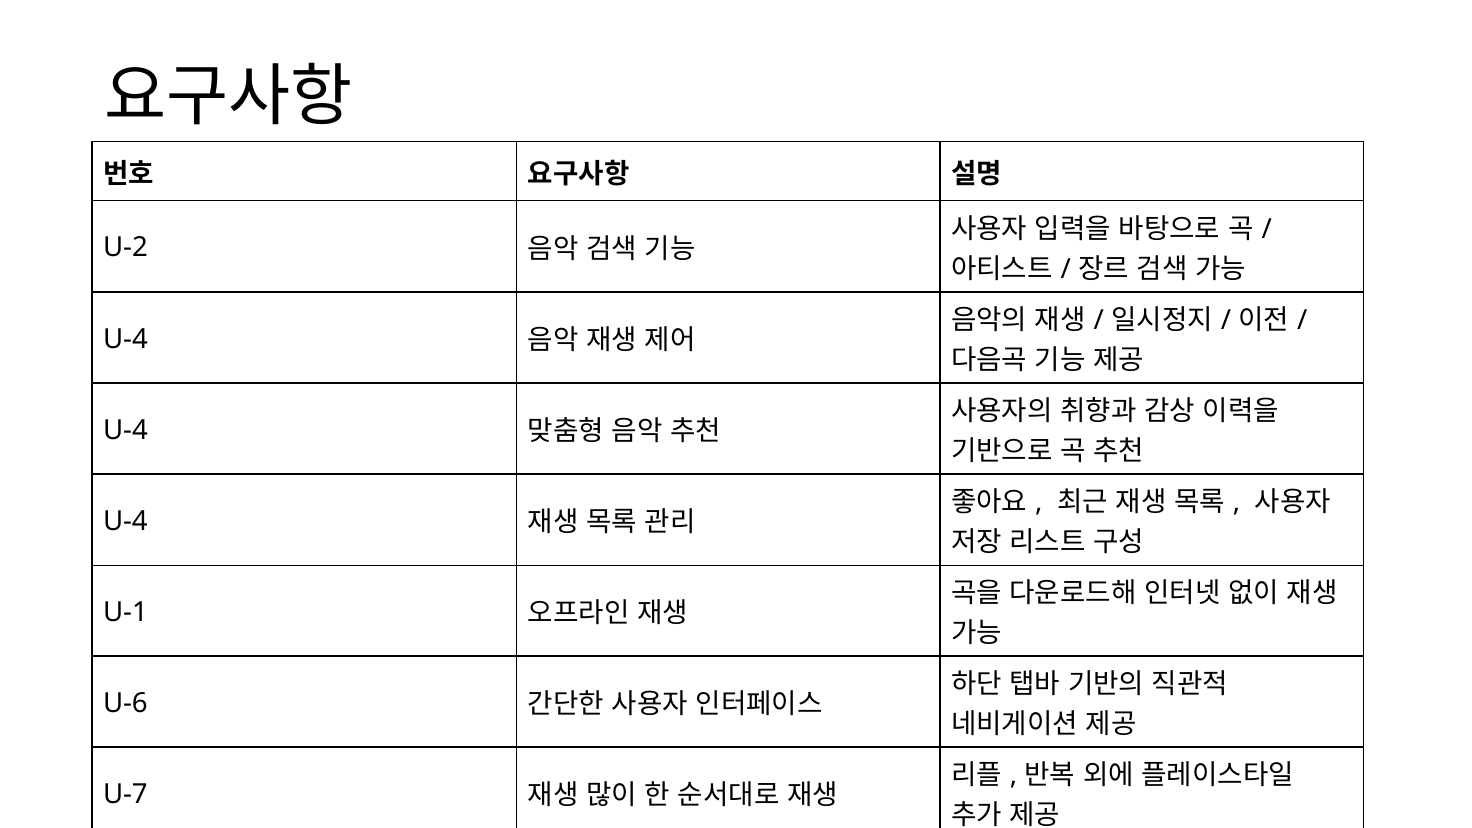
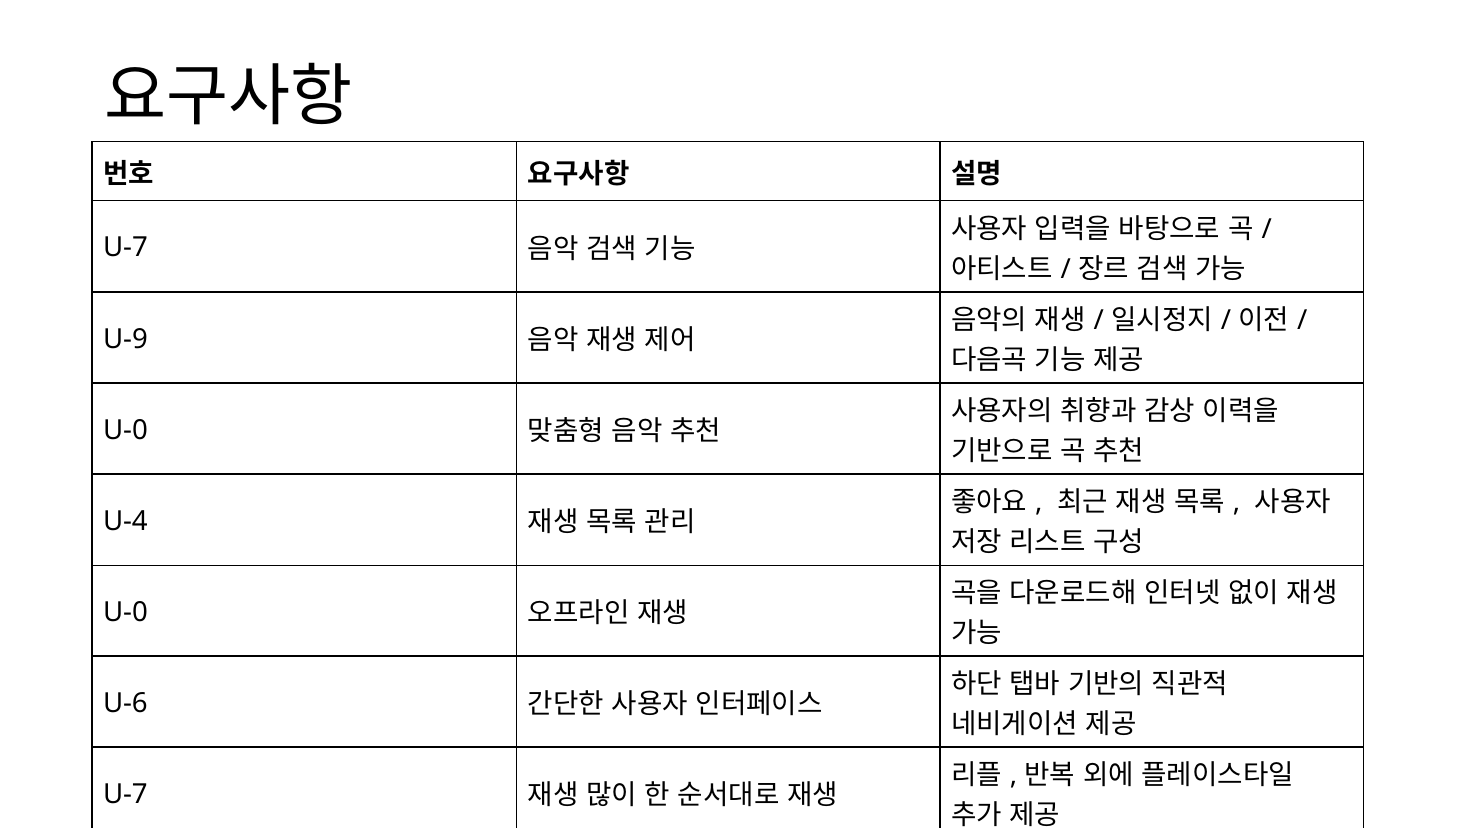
U-2: U-2 -> U-7 (125, 248)
U-4: U-4 -> U-9 (125, 339)
U-4: U-4 -> U-0 (125, 430)
U-1: U-1 -> U-0 (125, 612)
